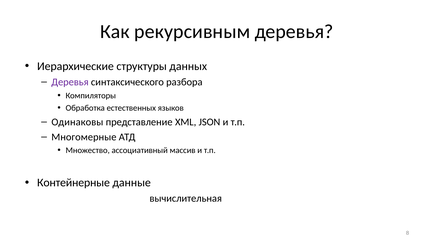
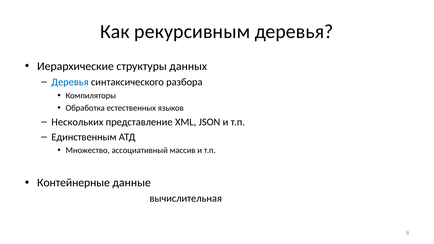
Деревья colour: purple -> blue (70, 82)
Одинаковы: Одинаковы -> Нескольких (77, 122)
Многомерные: Многомерные -> Единственным (84, 137)
